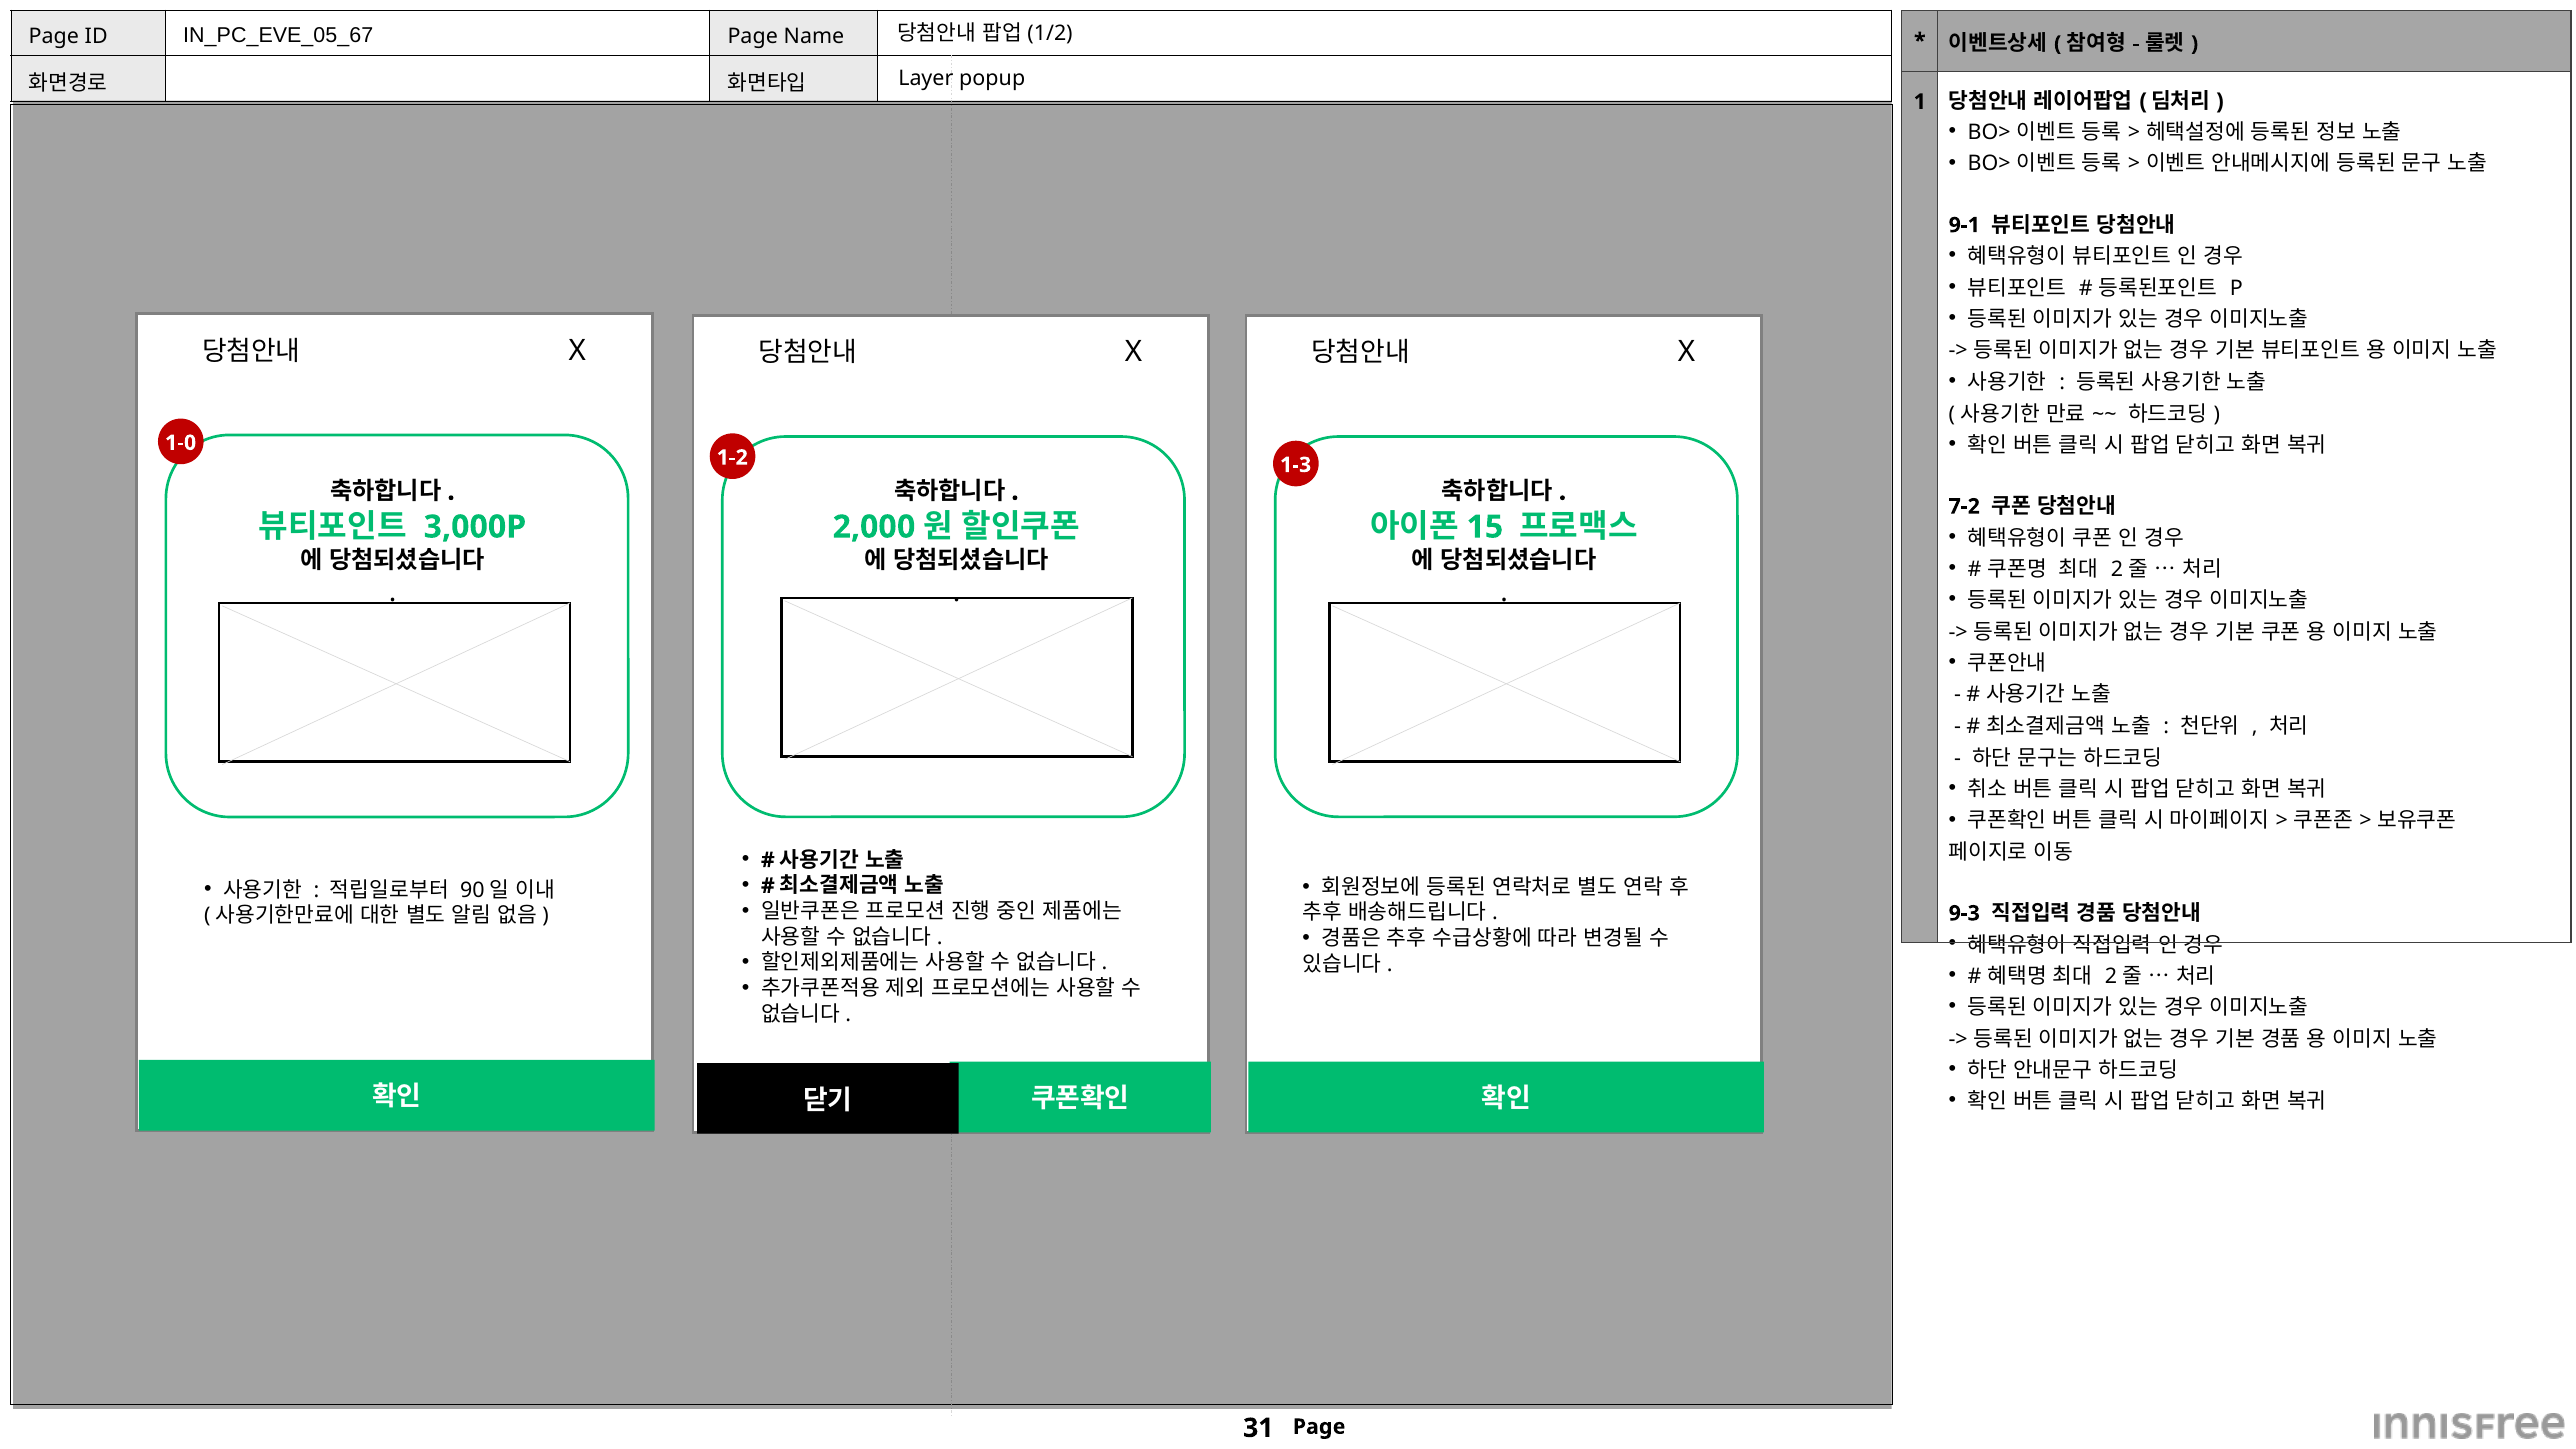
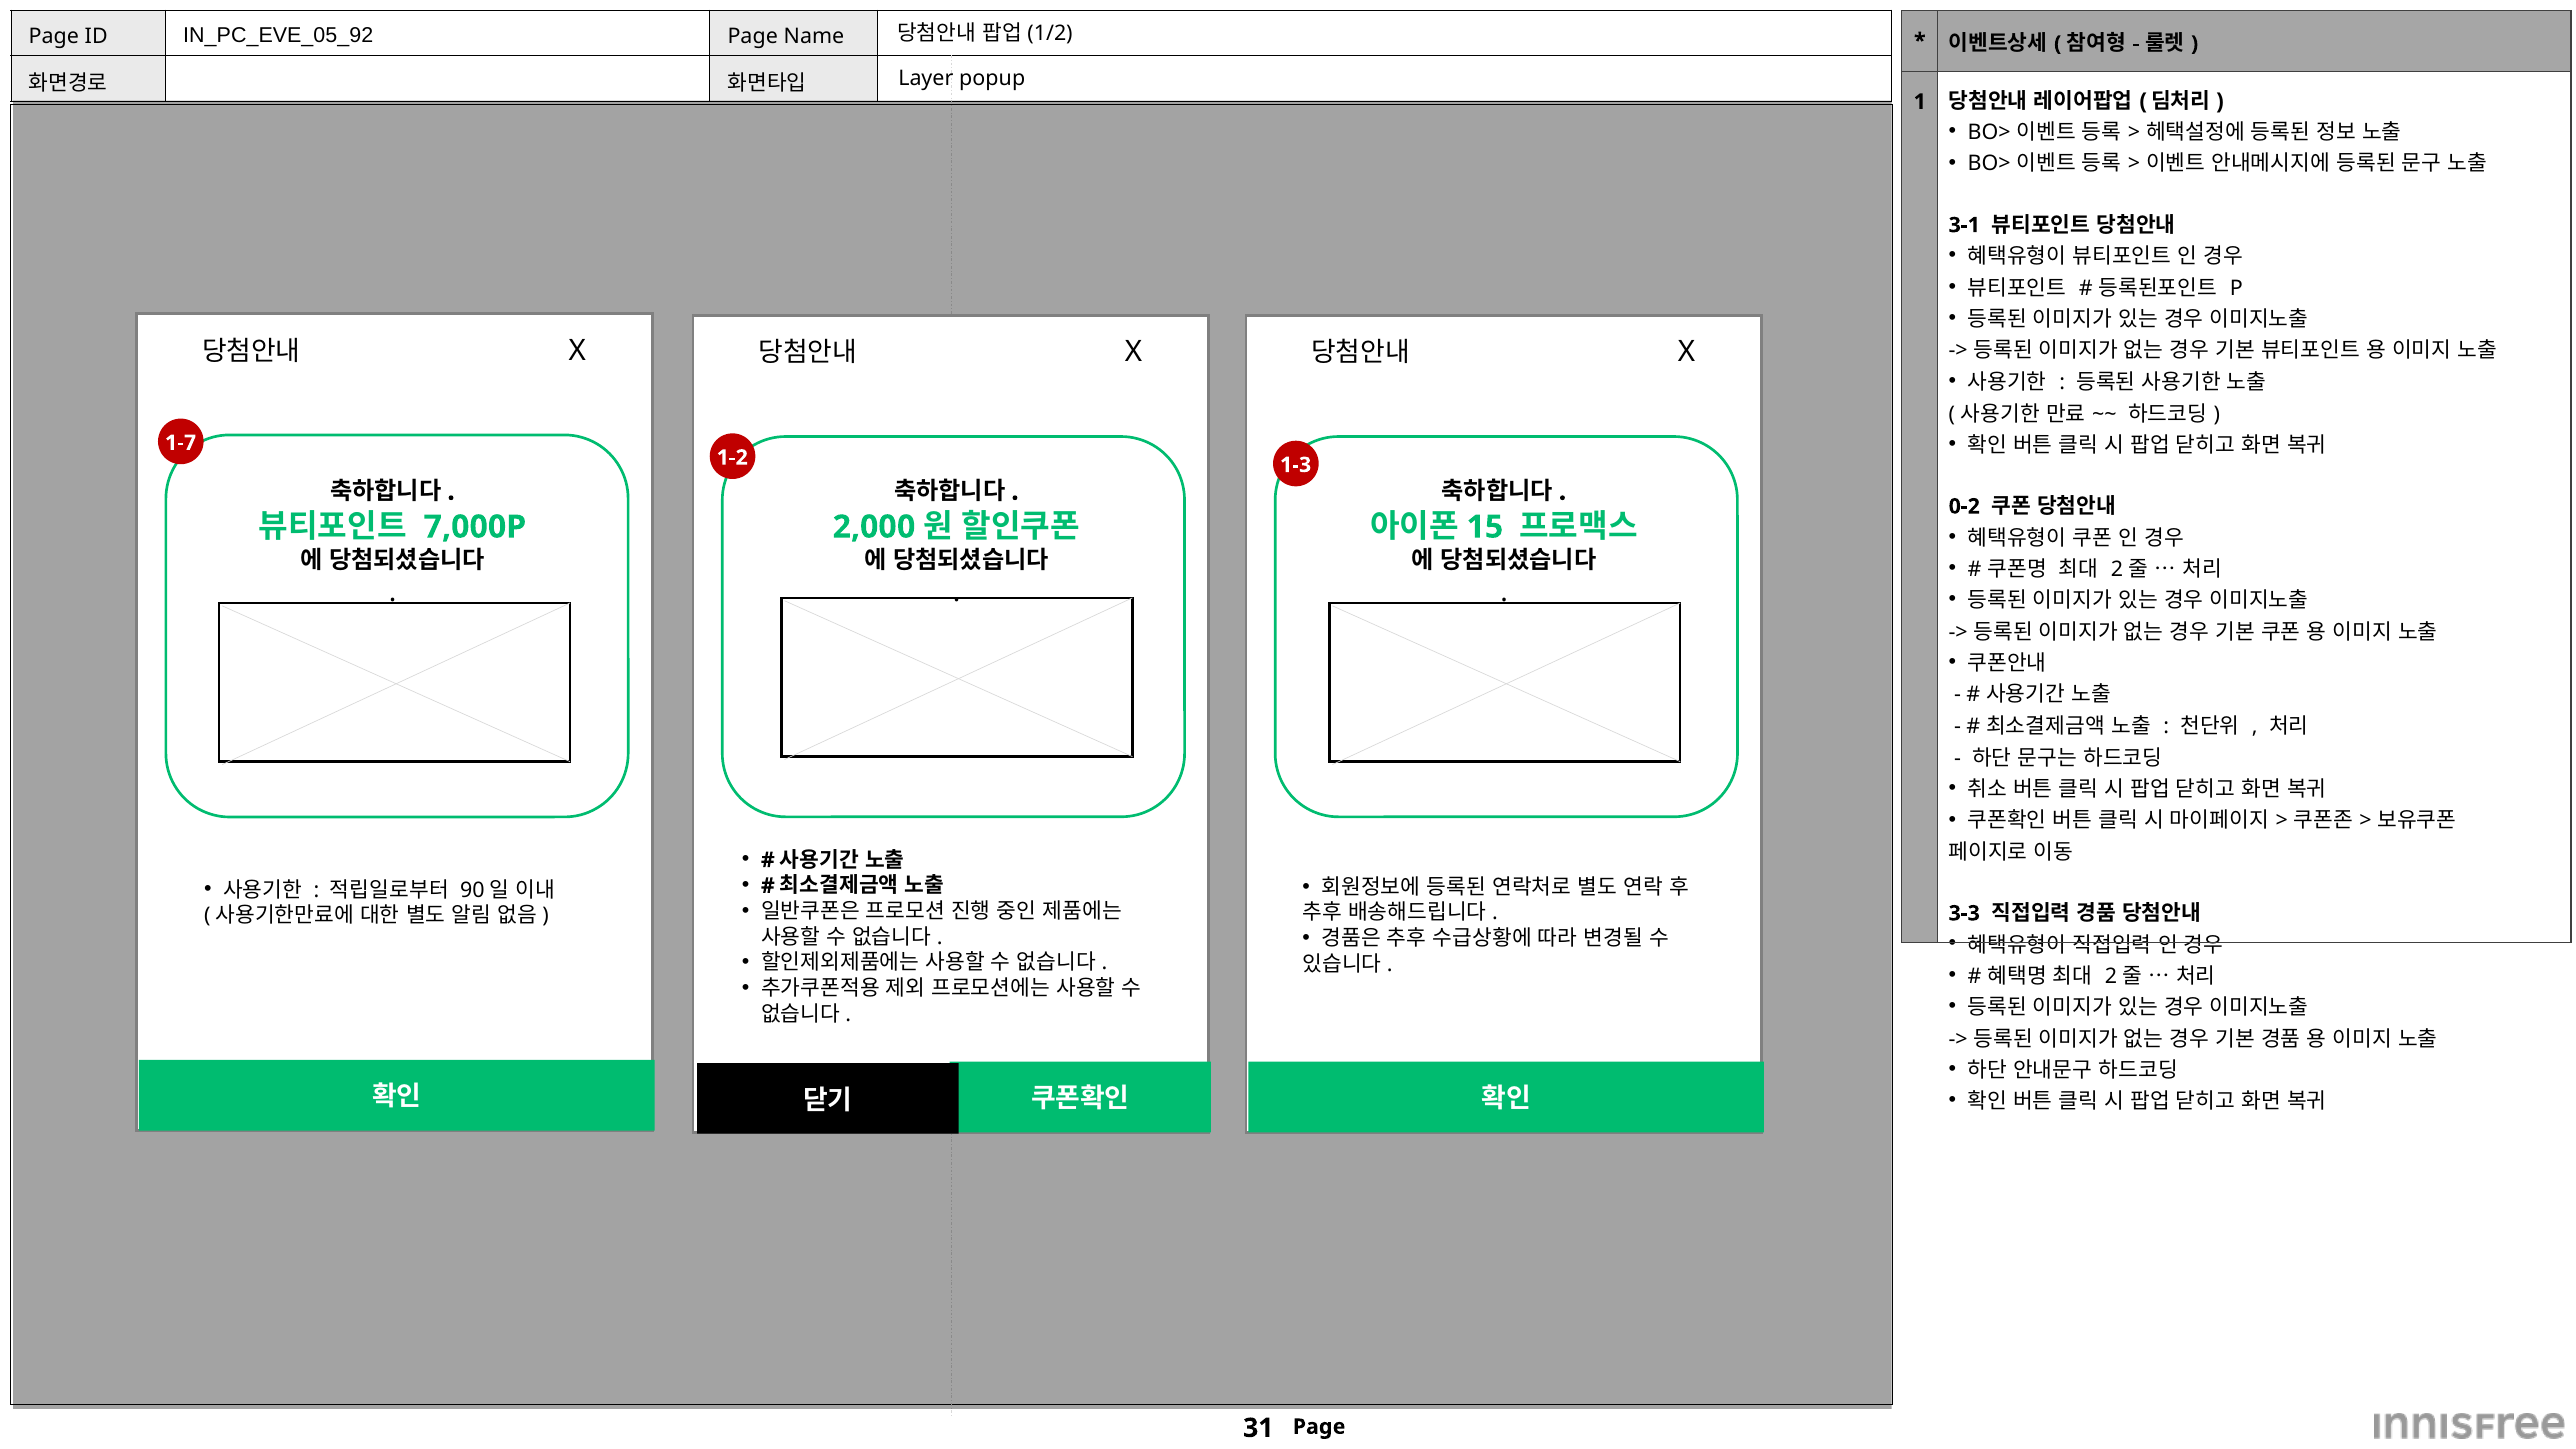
IN_PC_EVE_05_67: IN_PC_EVE_05_67 -> IN_PC_EVE_05_92 (278, 35)
9-1: 9-1 -> 3-1 (1964, 225)
1-0: 1-0 -> 1-7 (181, 443)
7-2: 7-2 -> 0-2 (1964, 506)
3,000P: 3,000P -> 7,000P (475, 527)
9-3: 9-3 -> 3-3 (1964, 913)
